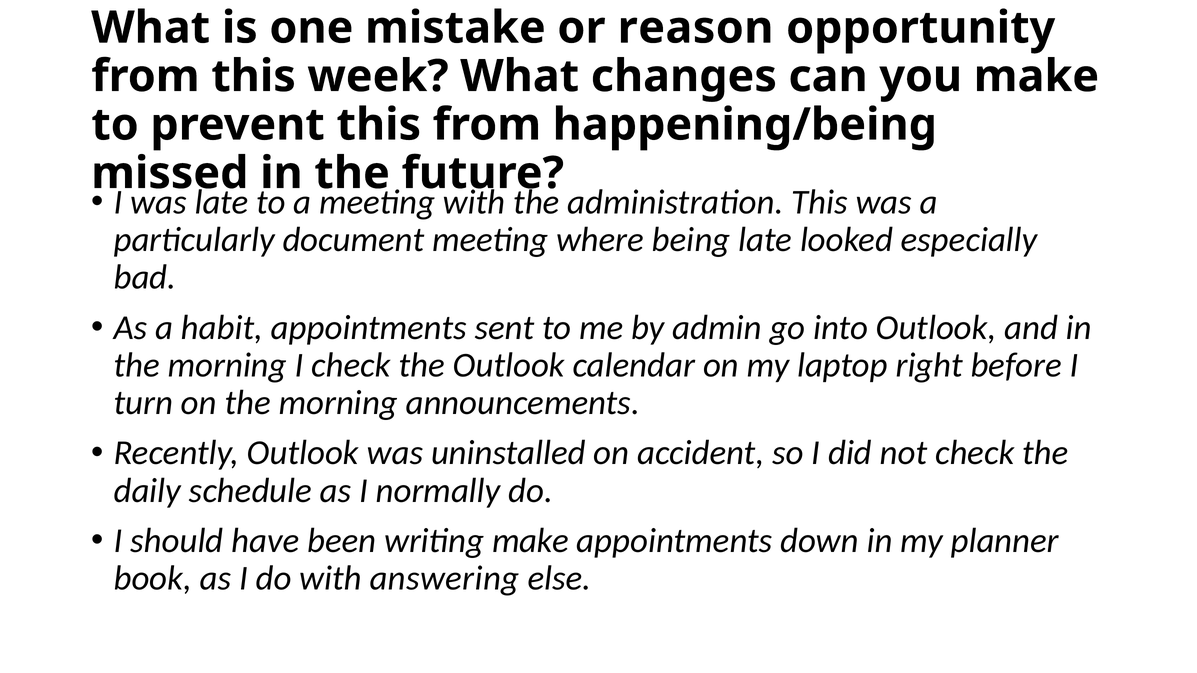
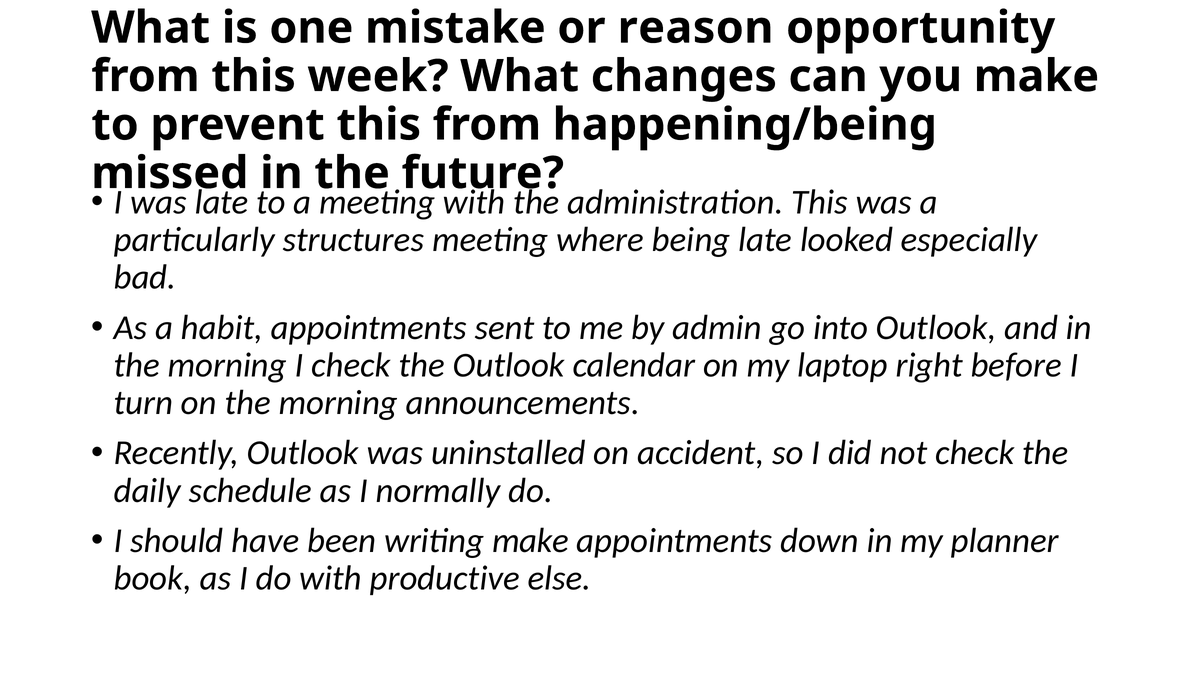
document: document -> structures (353, 240)
answering: answering -> productive (445, 579)
